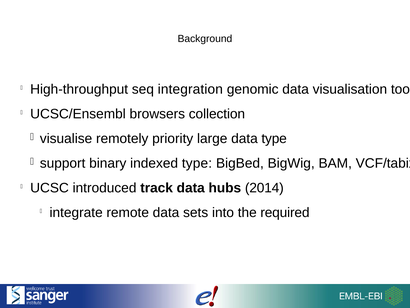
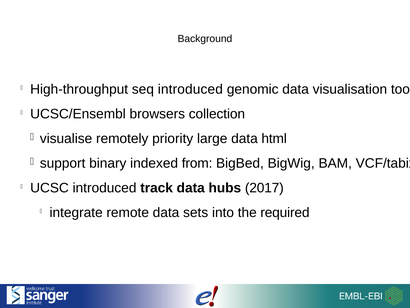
seq integration: integration -> introduced (190, 89)
data type: type -> html (274, 139)
indexed type: type -> from (197, 163)
2014: 2014 -> 2017 (264, 188)
